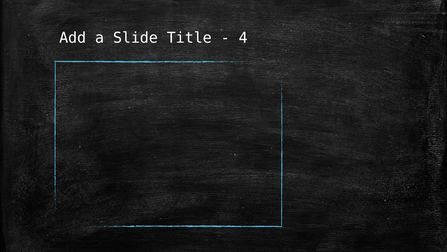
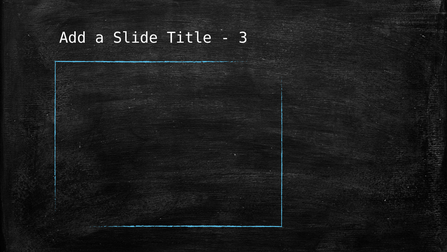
4: 4 -> 3 (243, 38)
